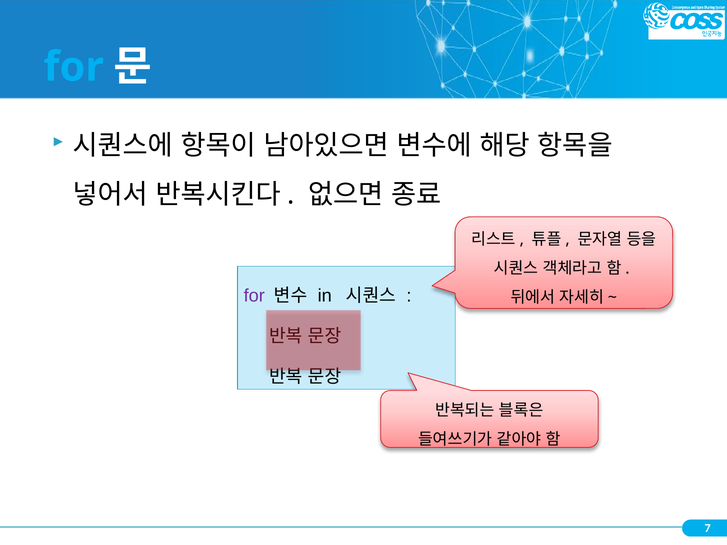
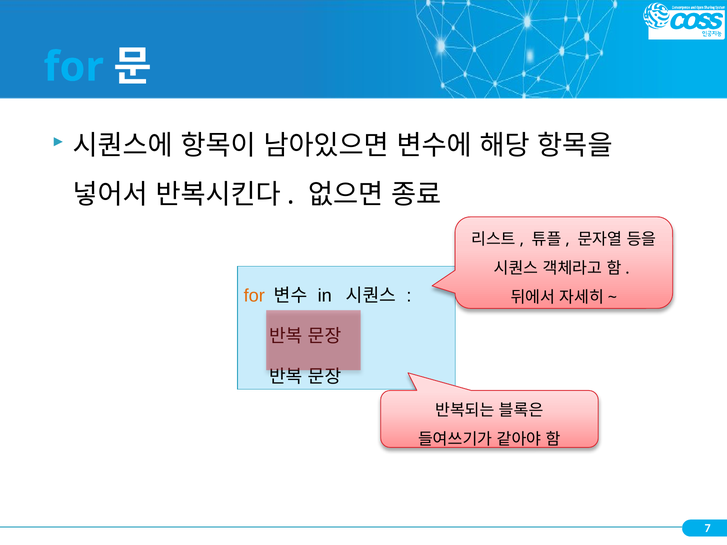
for colour: purple -> orange (254, 296)
